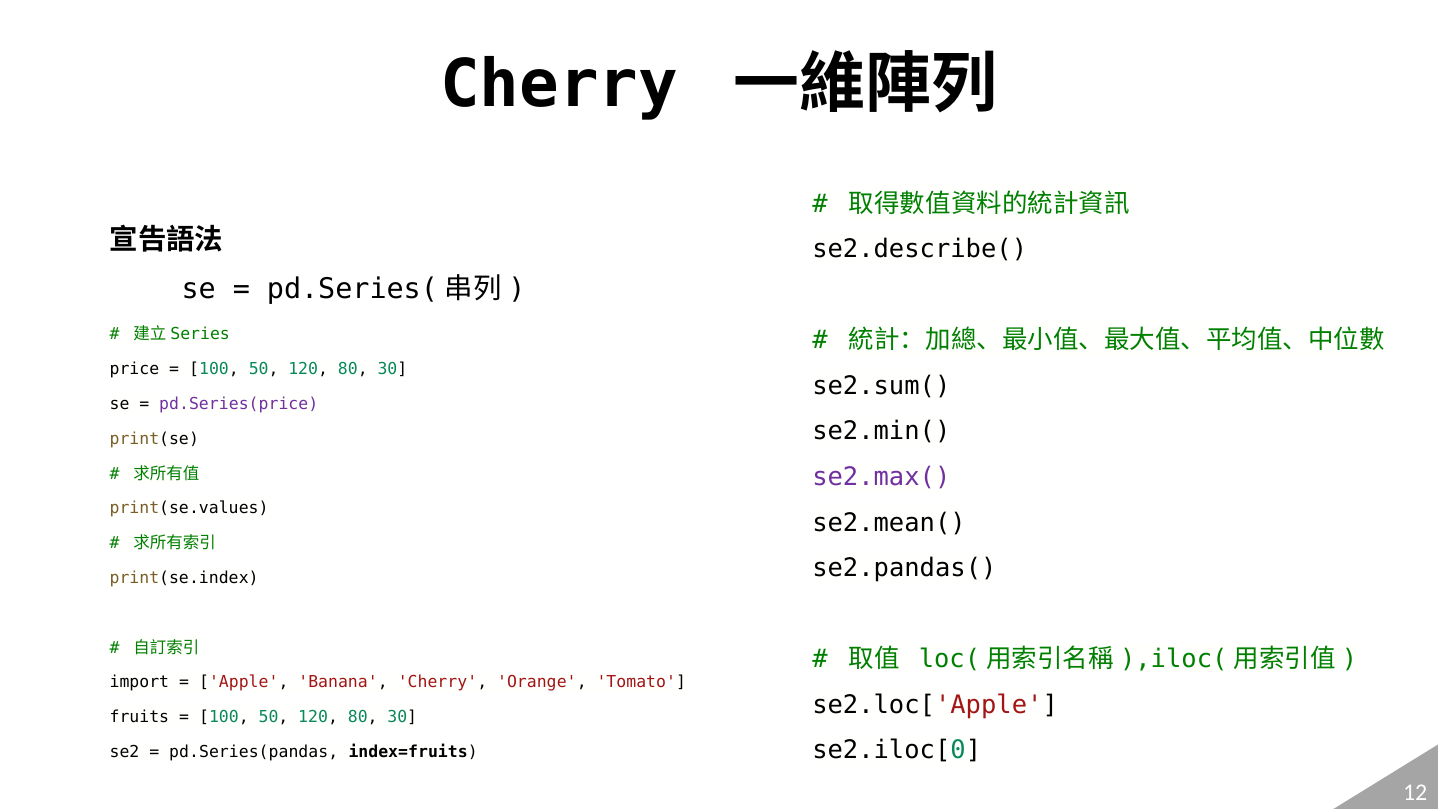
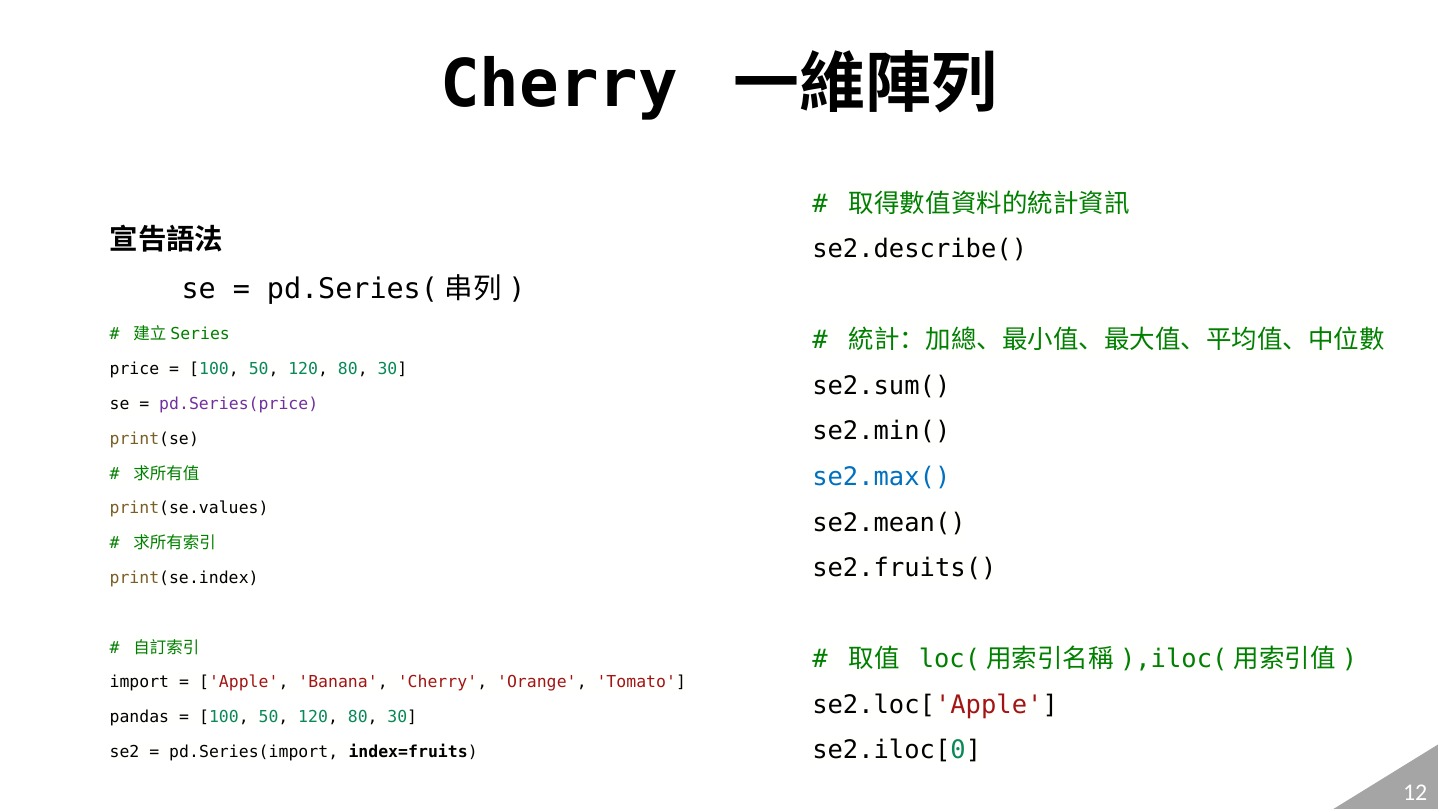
se2.max( colour: purple -> blue (881, 477)
se2.pandas(: se2.pandas( -> se2.fruits( (904, 568)
fruits: fruits -> pandas (139, 717)
pd.Series(pandas: pd.Series(pandas -> pd.Series(import (254, 752)
